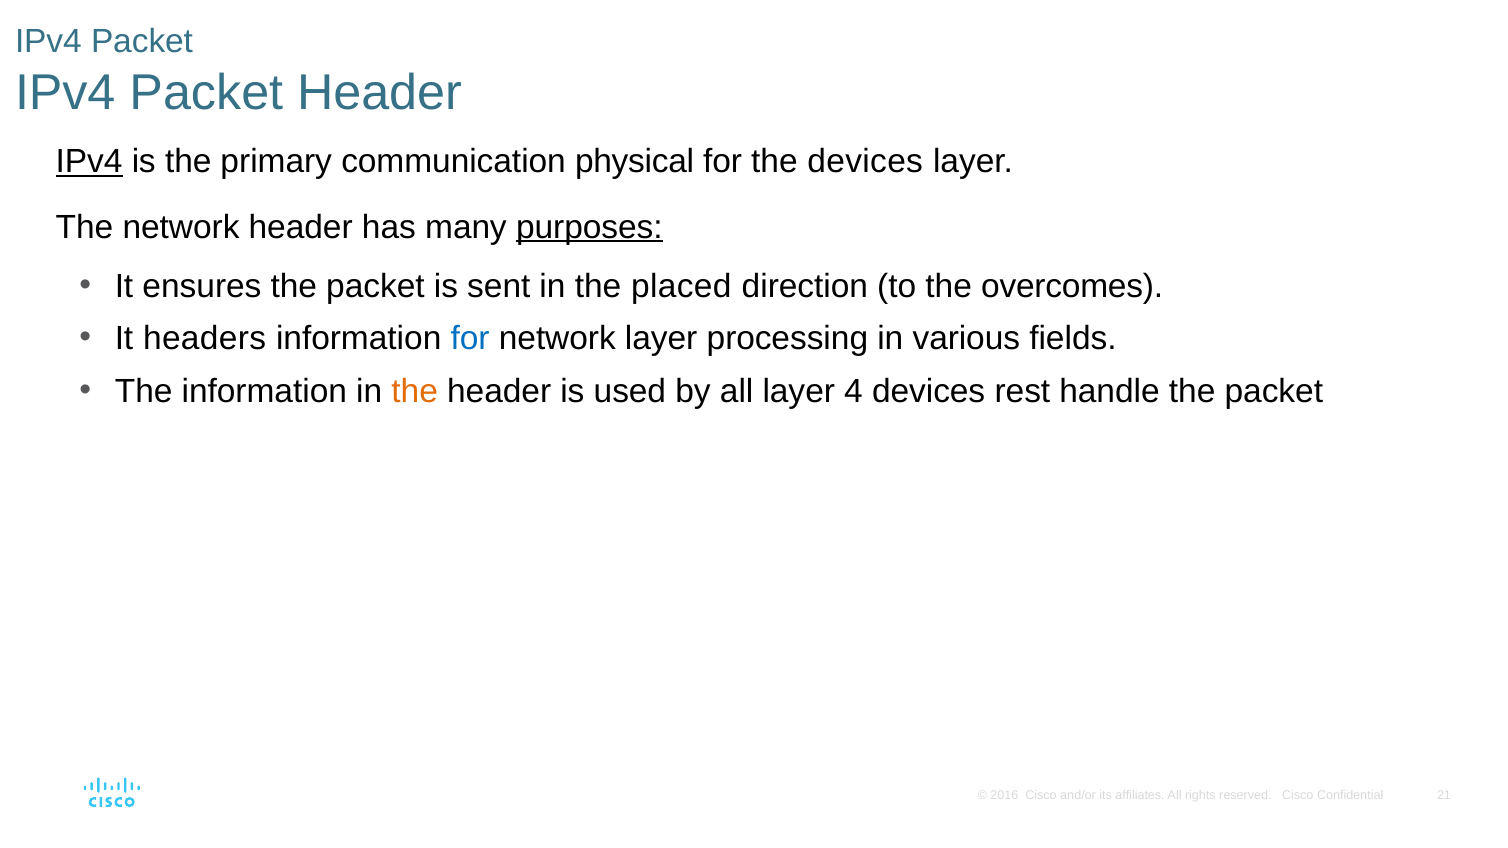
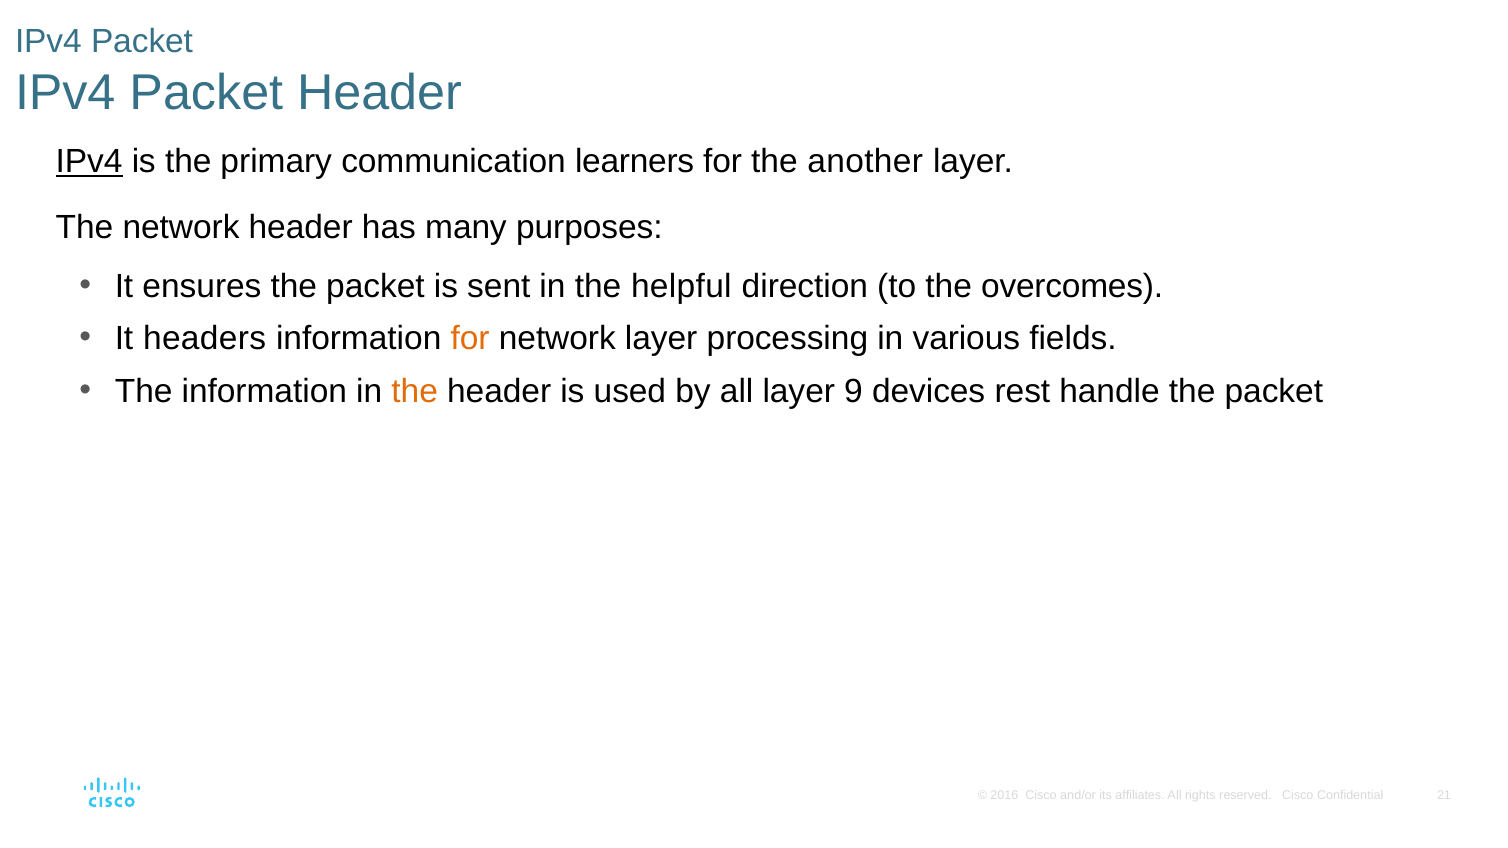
physical: physical -> learners (635, 162)
the devices: devices -> another (865, 162)
purposes underline: present -> none (589, 227)
placed: placed -> helpful (681, 286)
for colour: blue -> orange (470, 339)
4: 4 -> 9 (853, 392)
